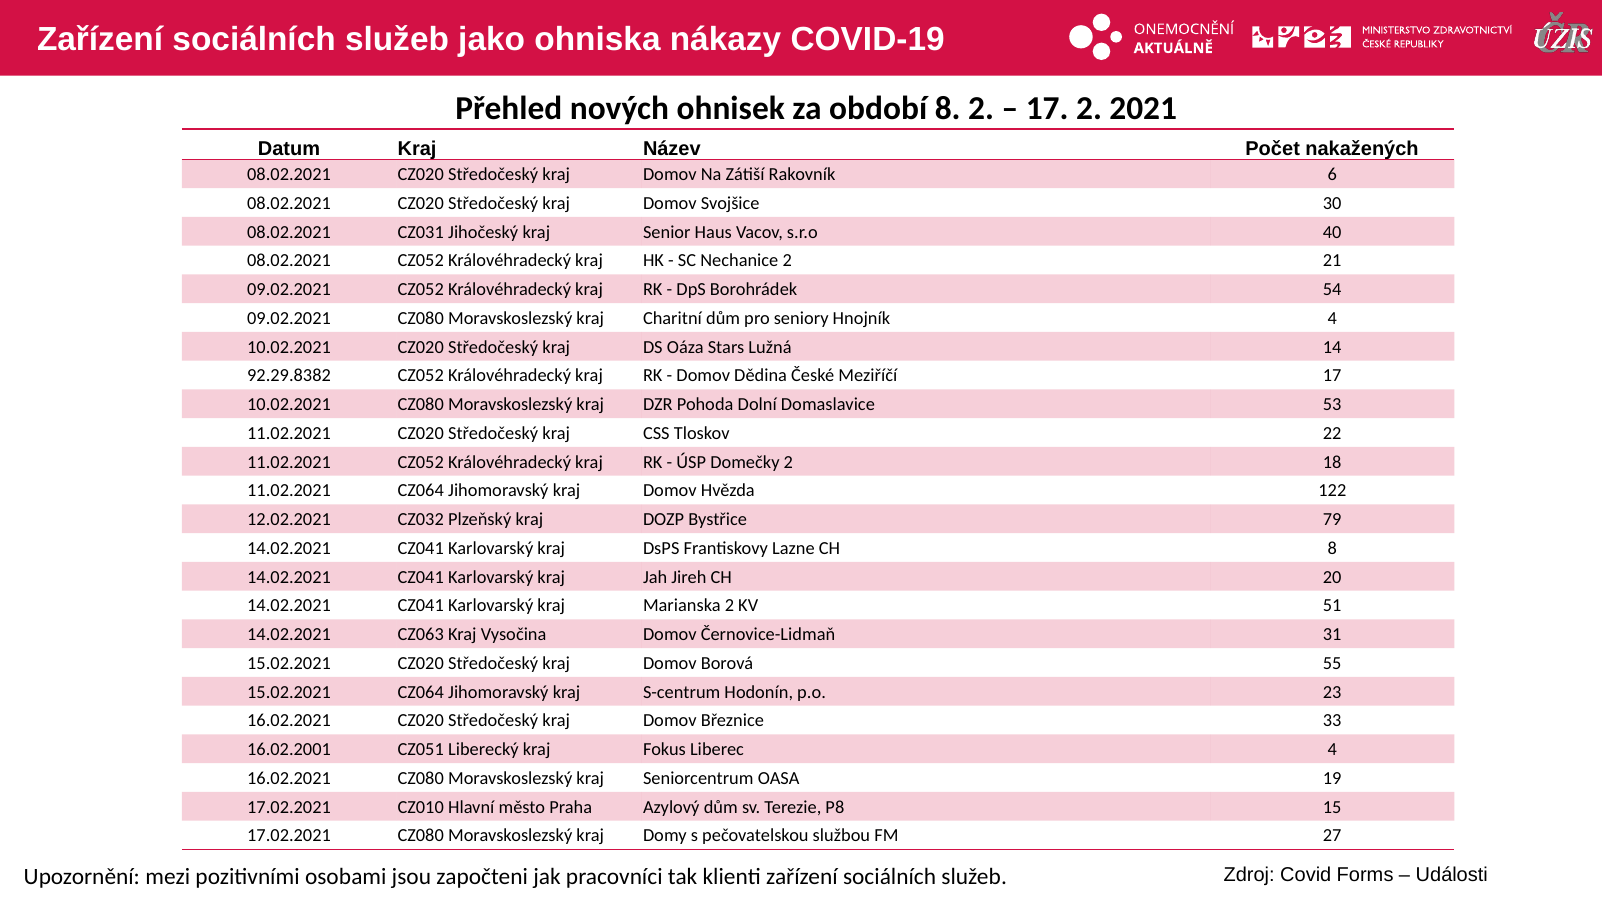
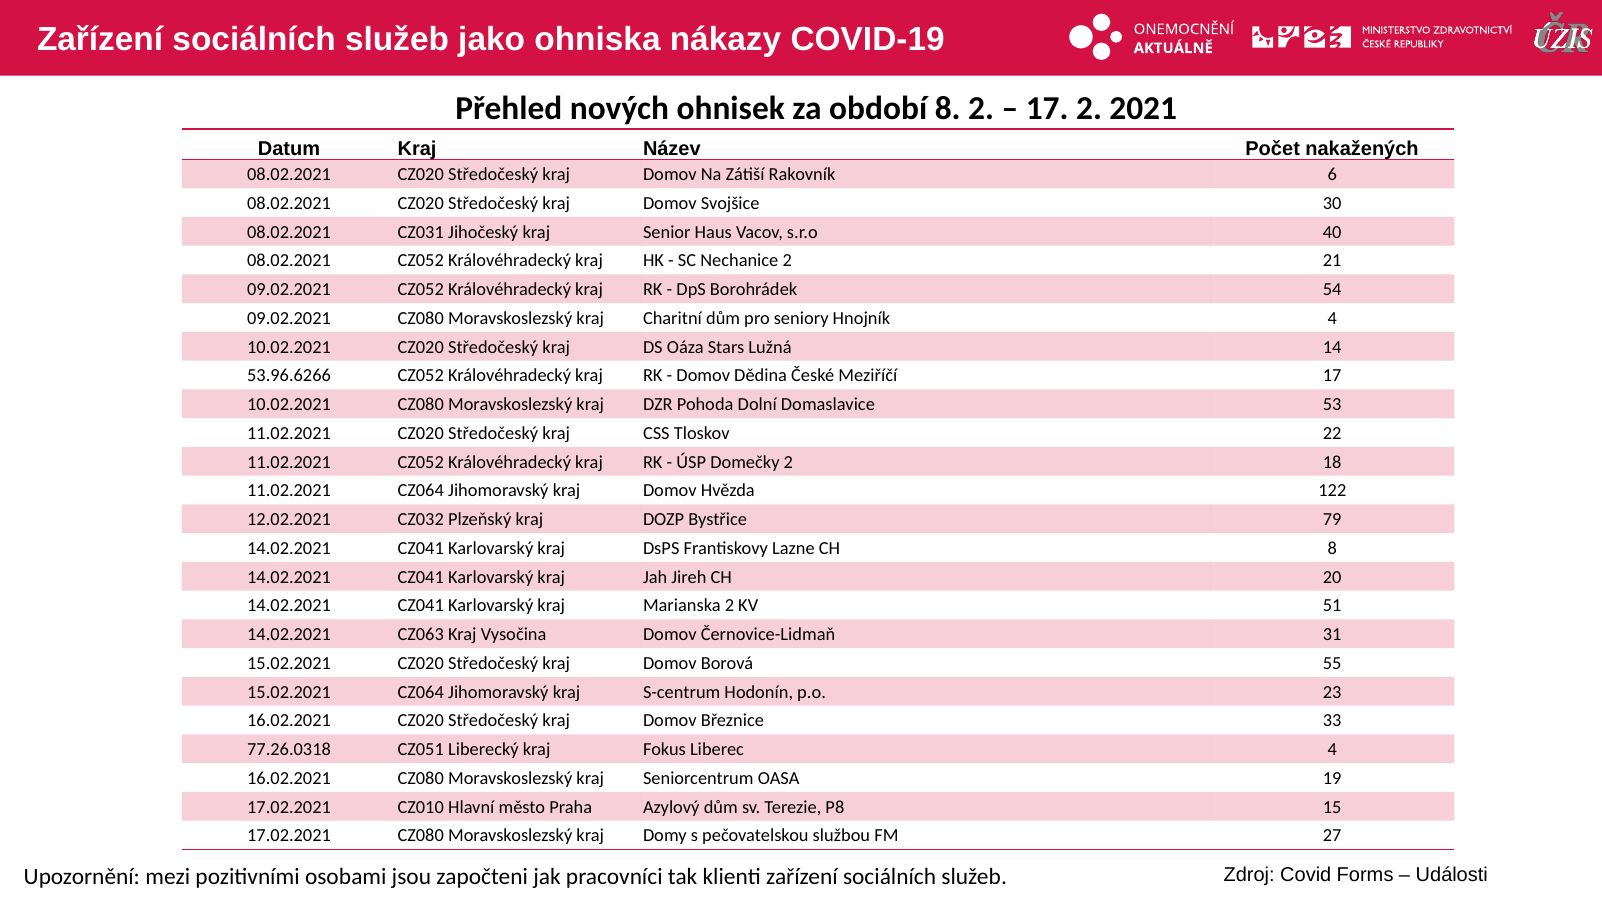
92.29.8382: 92.29.8382 -> 53.96.6266 (289, 376)
16.02.2001: 16.02.2001 -> 77.26.0318 (289, 750)
